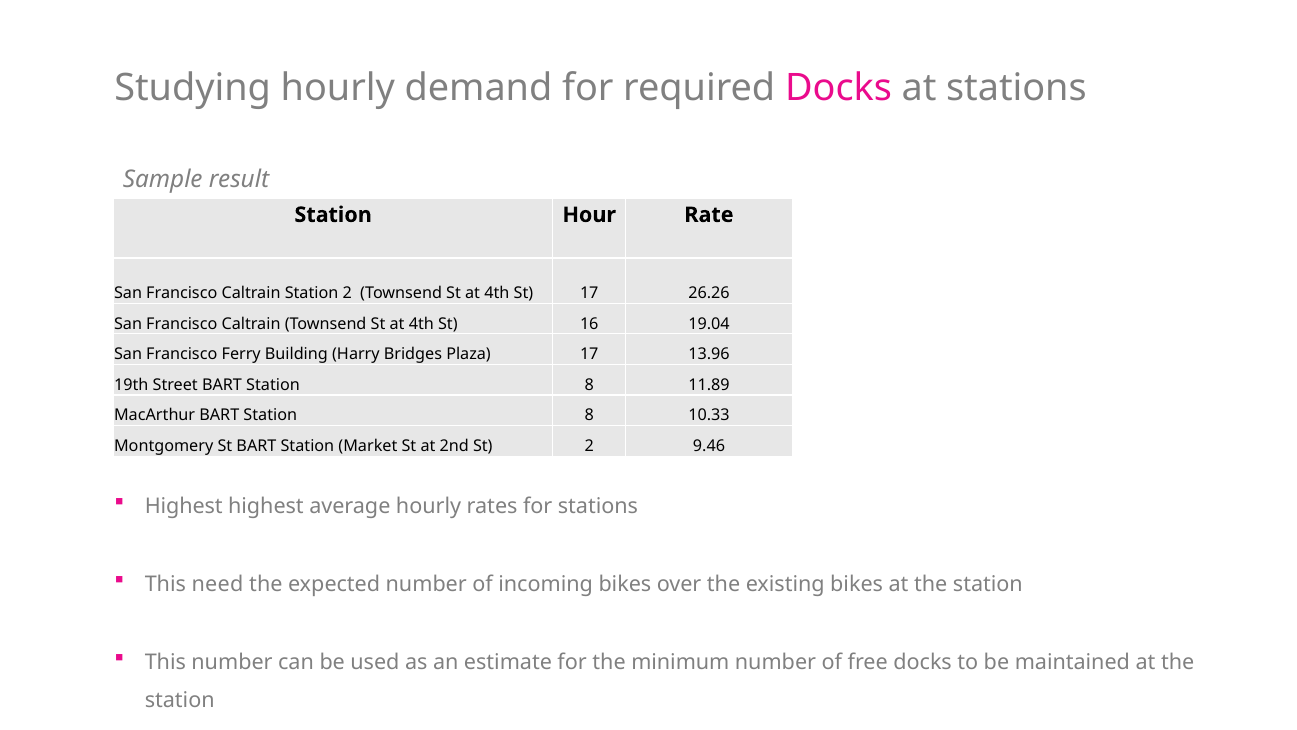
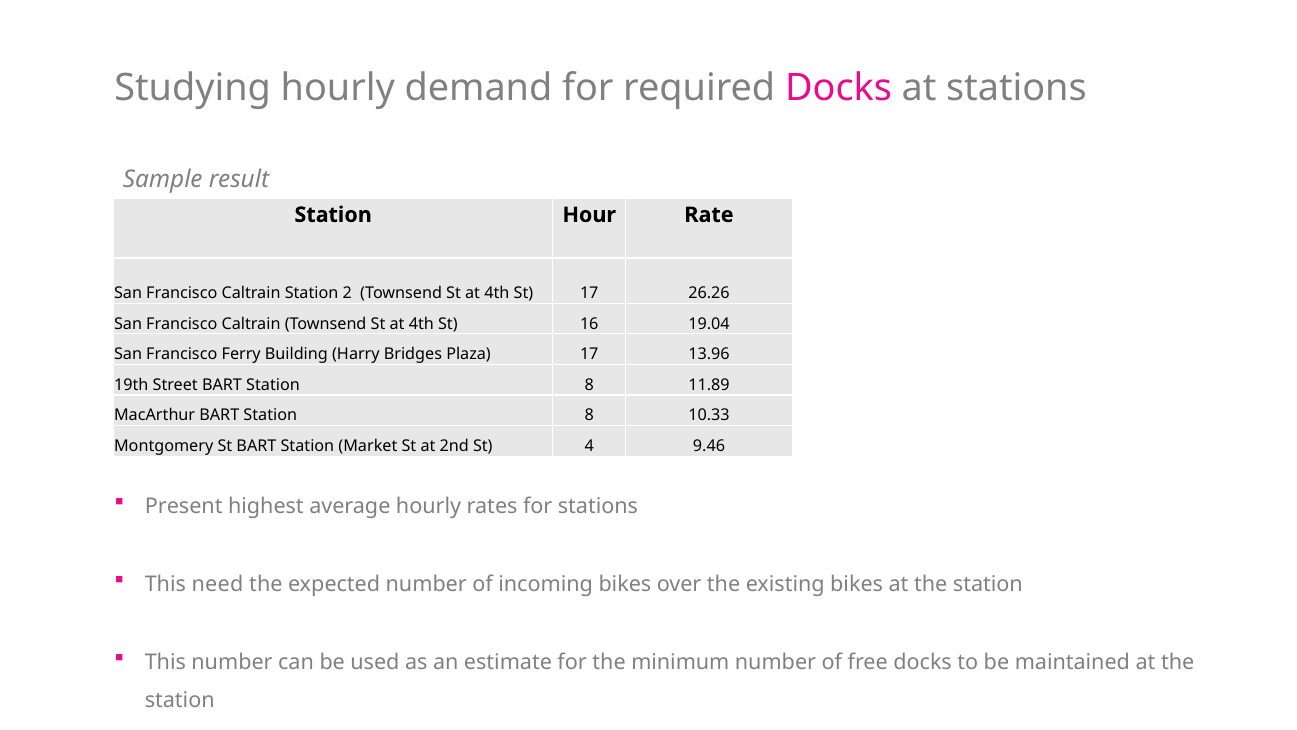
St 2: 2 -> 4 (589, 446)
Highest: Highest -> Present (184, 506)
